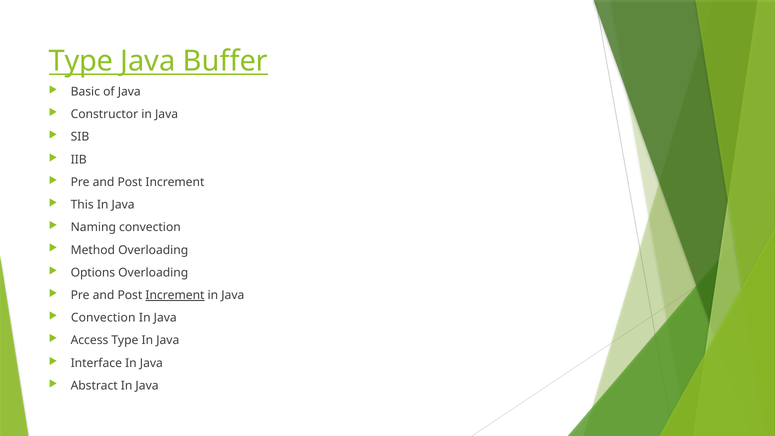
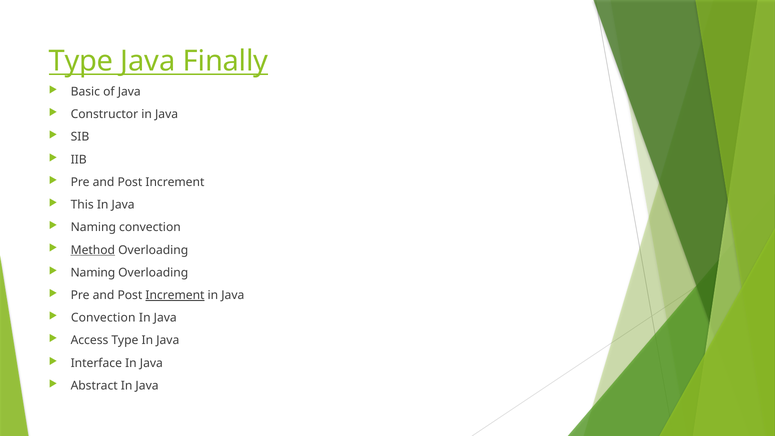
Buffer: Buffer -> Finally (226, 61)
Method underline: none -> present (93, 250)
Options: Options -> Naming (93, 273)
